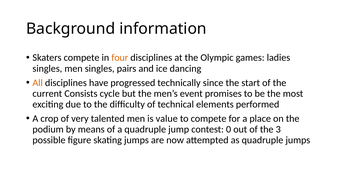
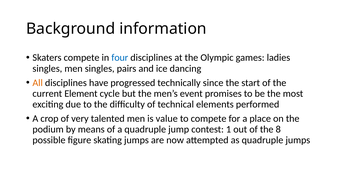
four colour: orange -> blue (120, 58)
Consists: Consists -> Element (81, 94)
0: 0 -> 1 (229, 130)
3: 3 -> 8 (278, 130)
